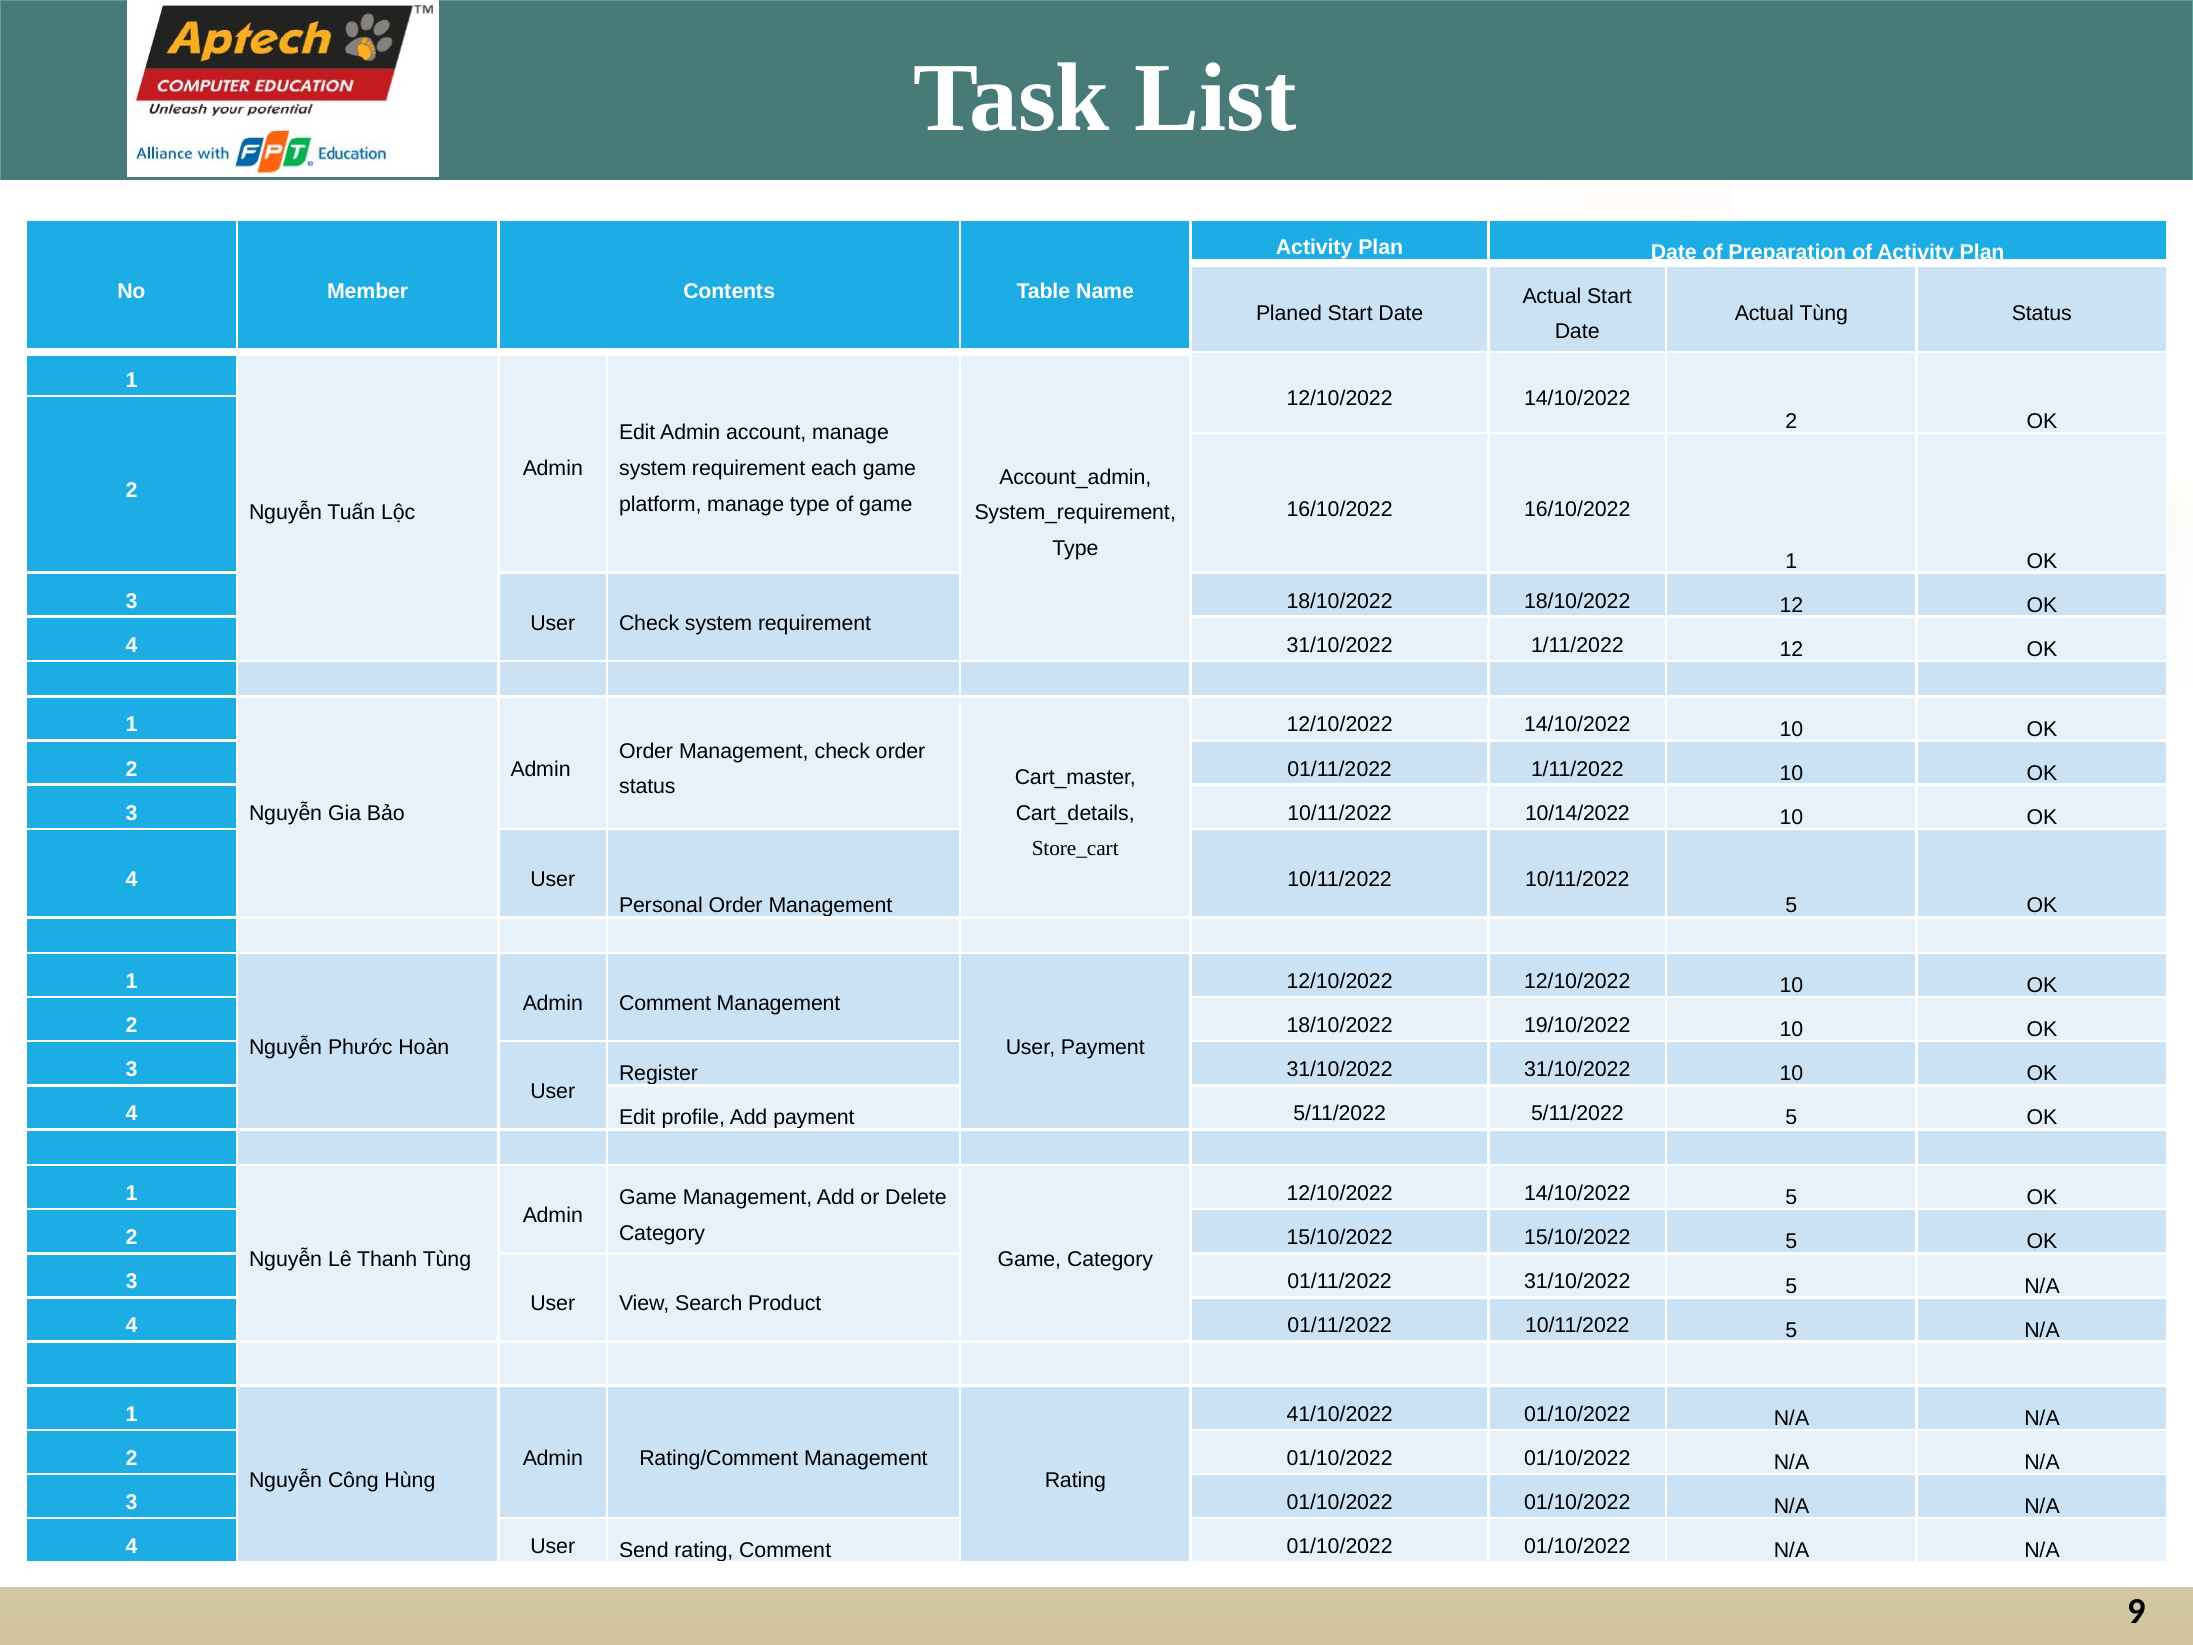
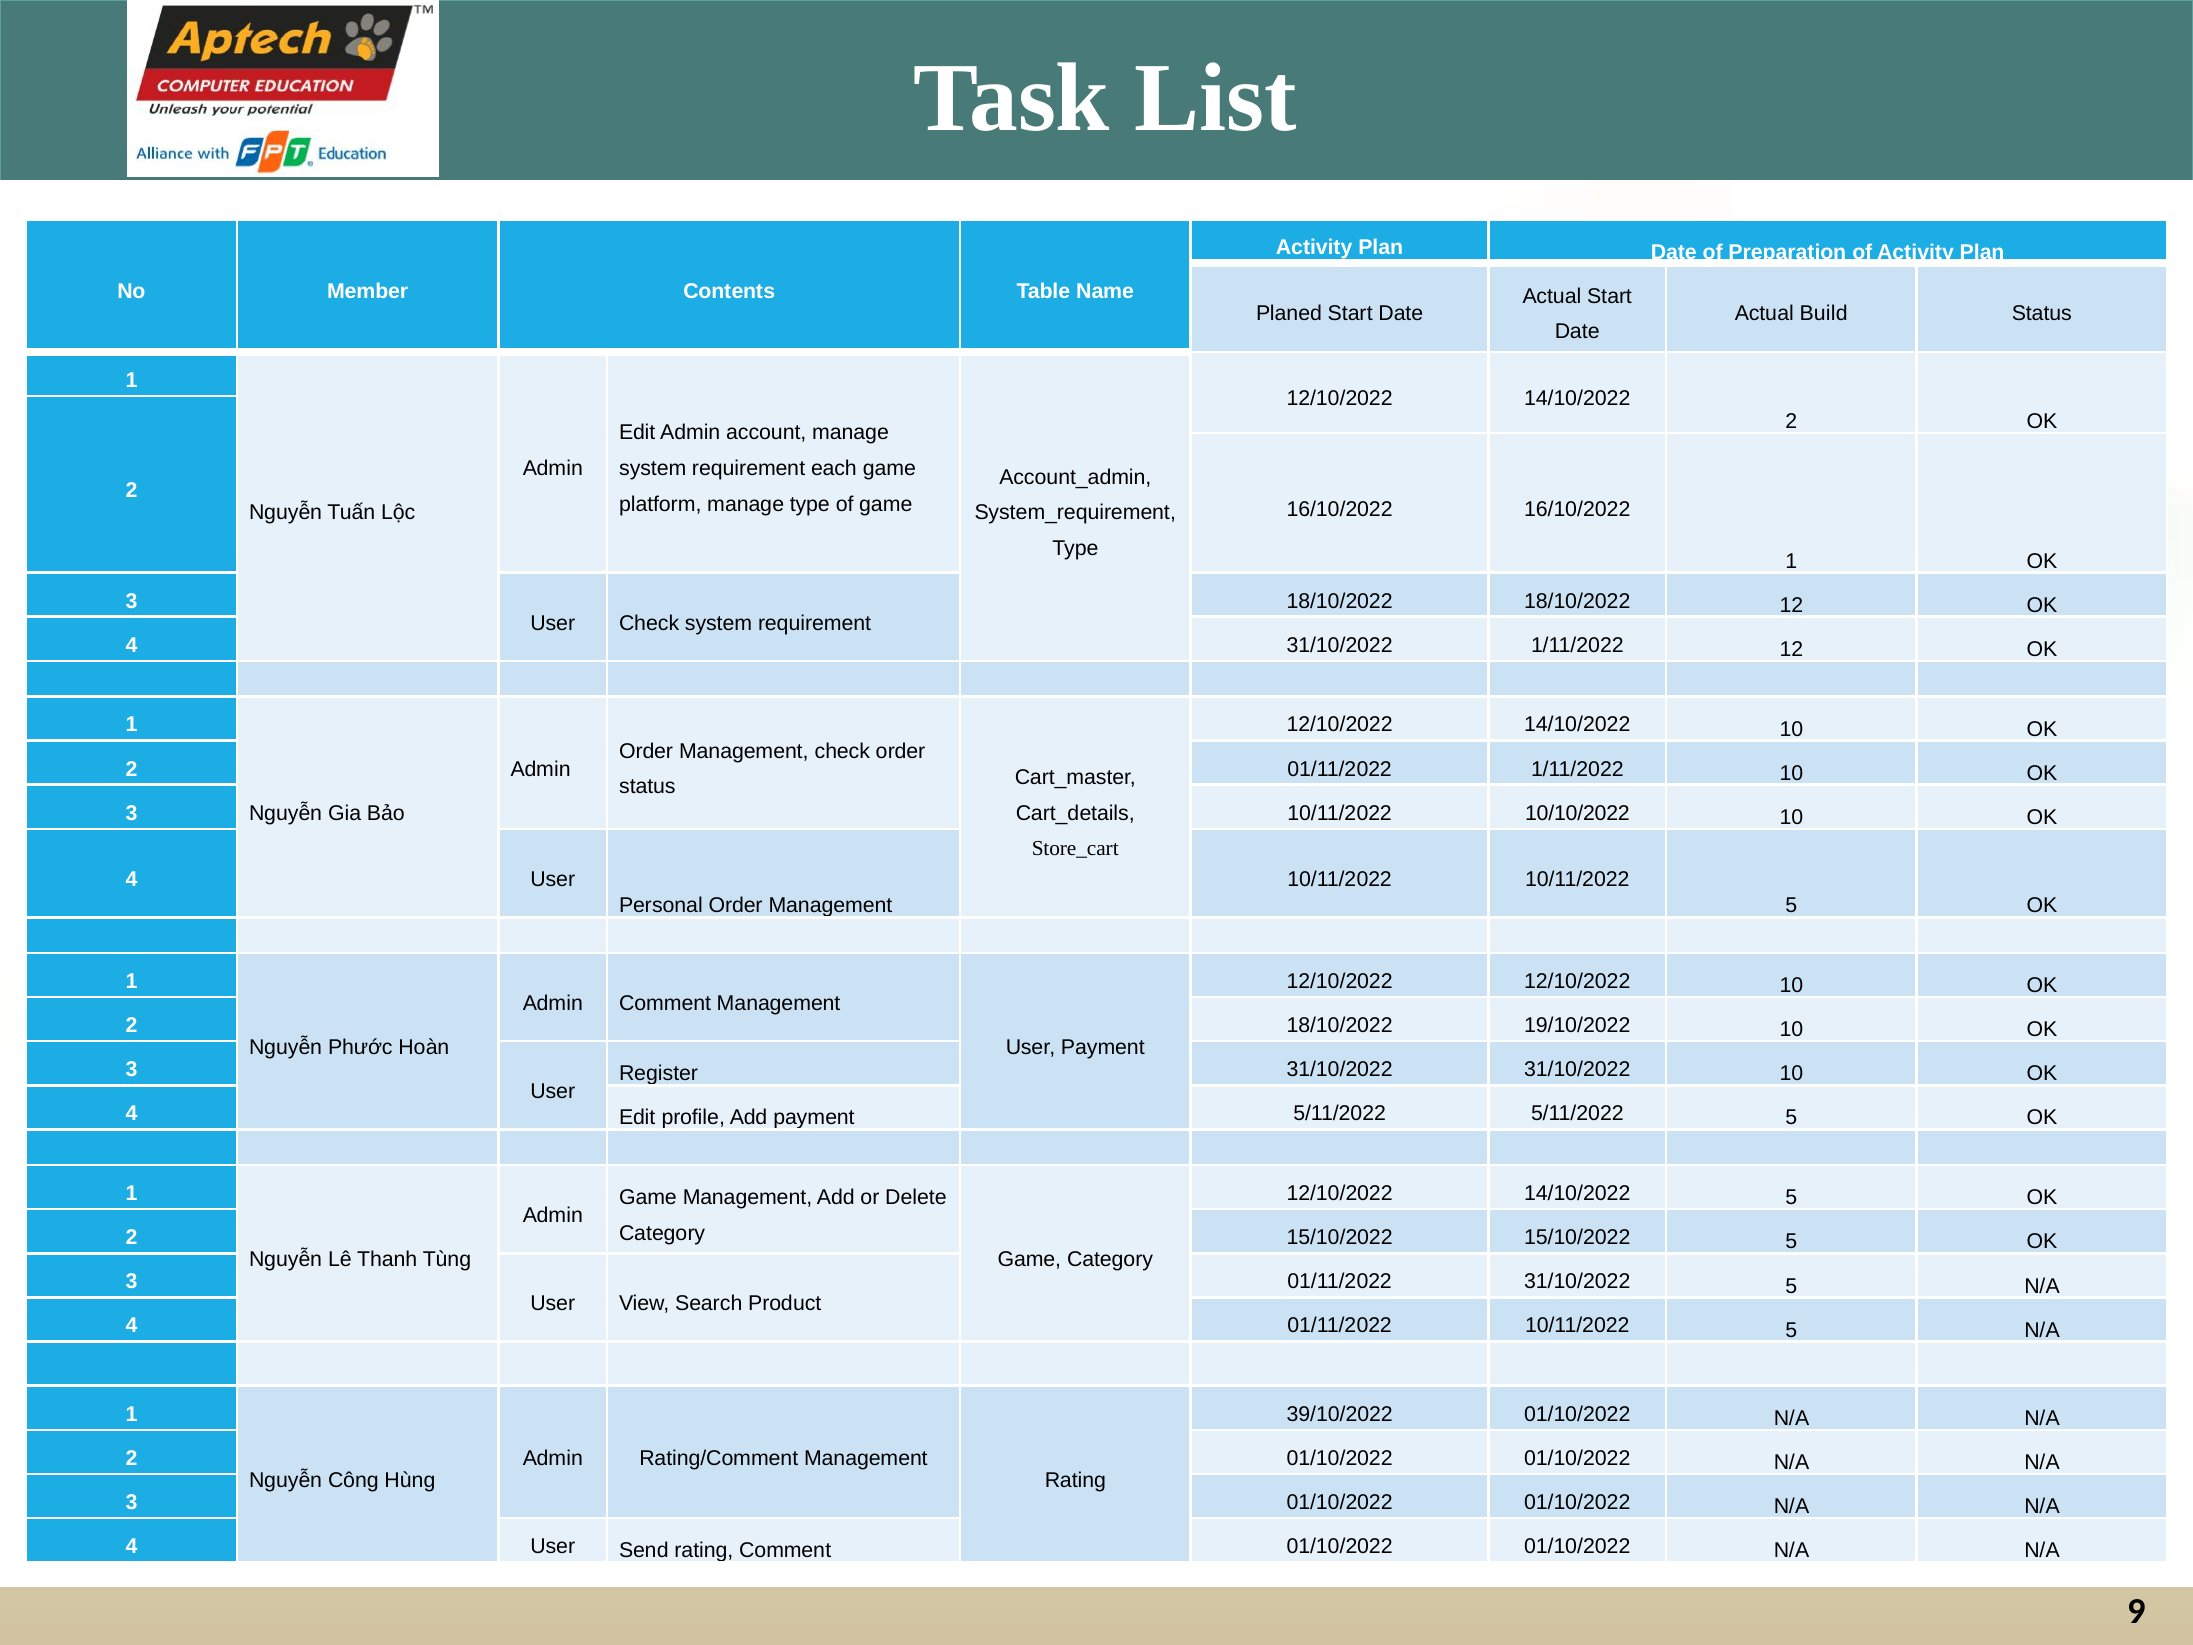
Actual Tùng: Tùng -> Build (1824, 314)
10/14/2022: 10/14/2022 -> 10/10/2022 (1577, 813)
41/10/2022: 41/10/2022 -> 39/10/2022 (1340, 1414)
